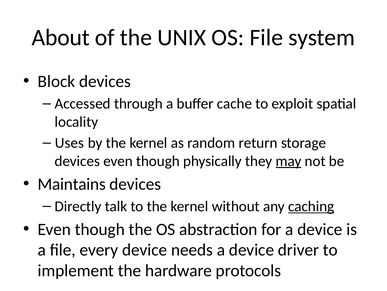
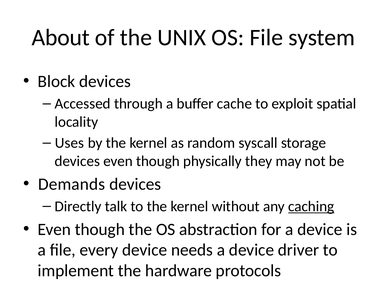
return: return -> syscall (258, 143)
may underline: present -> none (289, 161)
Maintains: Maintains -> Demands (72, 184)
